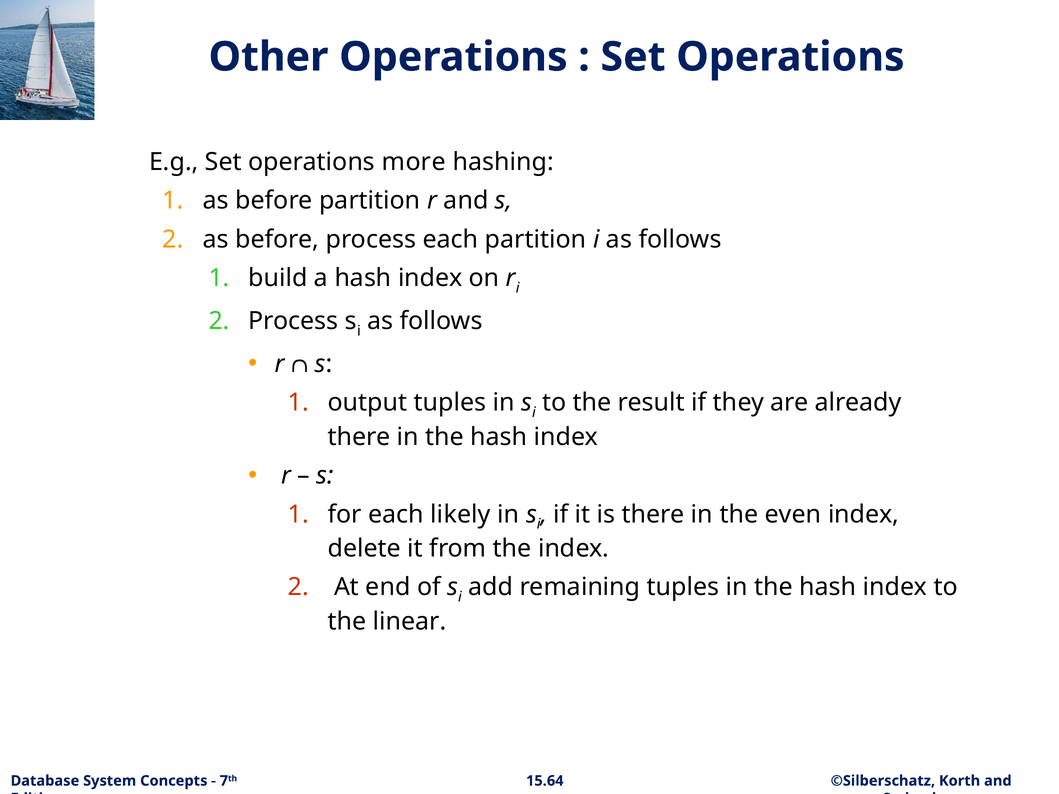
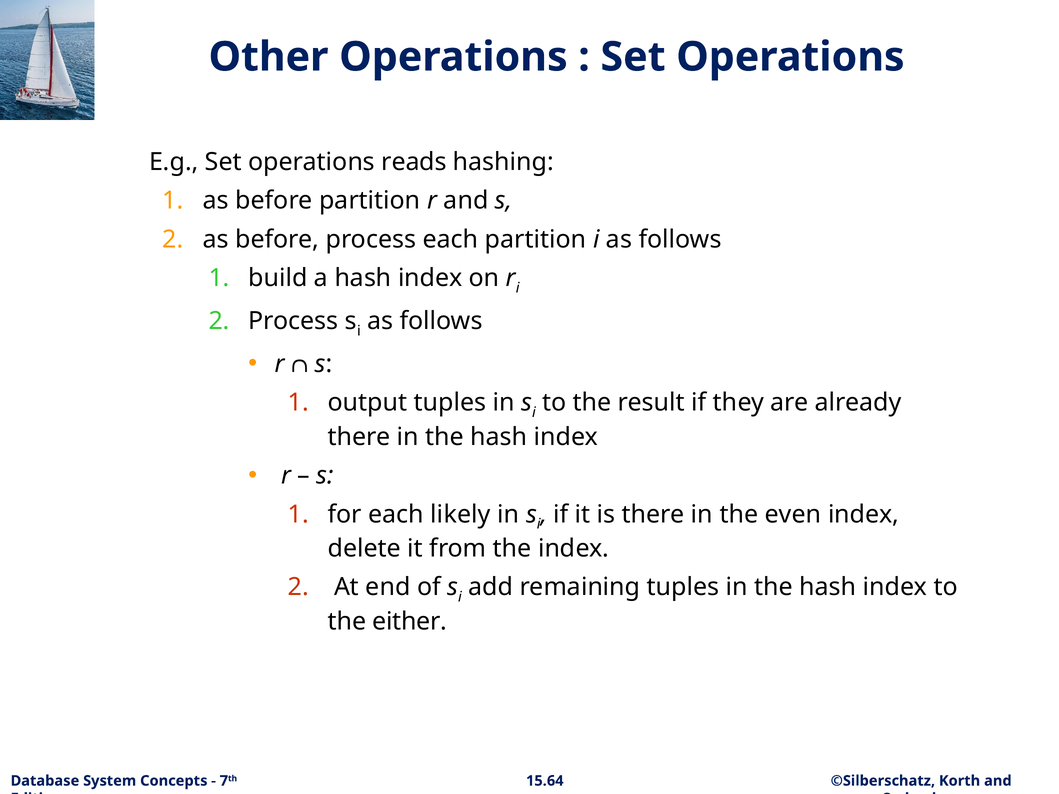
more: more -> reads (414, 162)
linear: linear -> either (410, 622)
